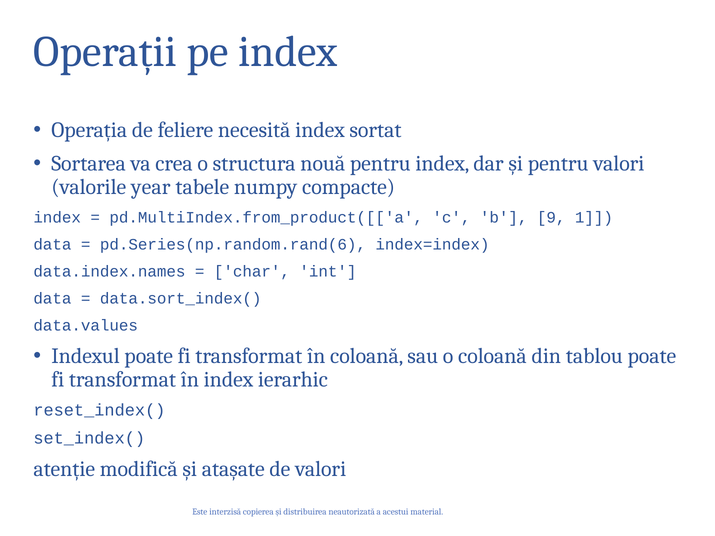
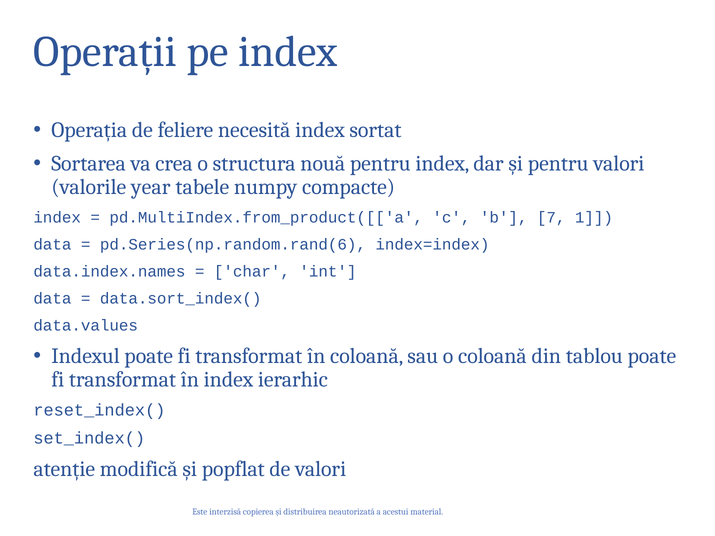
9: 9 -> 7 (551, 217)
atașate: atașate -> popflat (233, 469)
